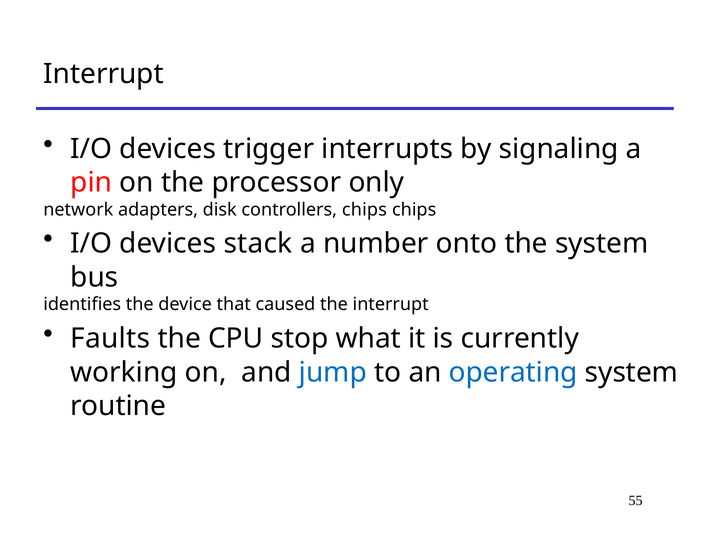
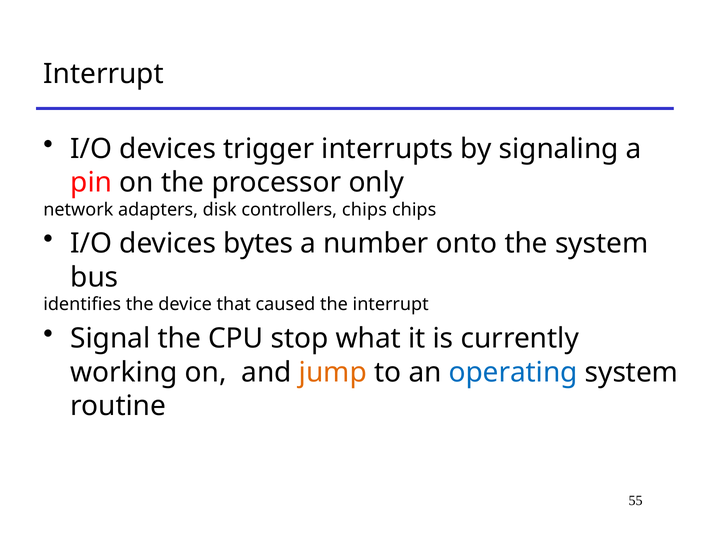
stack: stack -> bytes (258, 243)
Faults: Faults -> Signal (110, 338)
jump colour: blue -> orange (333, 372)
